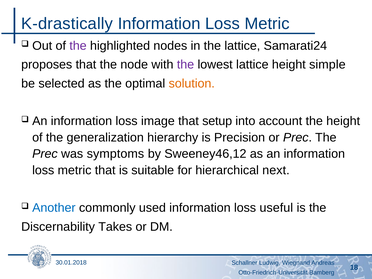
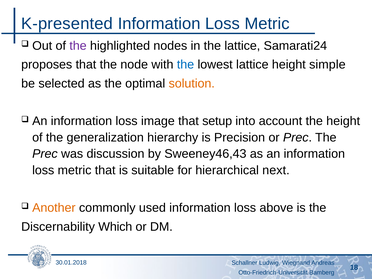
K-drastically: K-drastically -> K-presented (67, 24)
the colour: purple -> blue (185, 65)
symptoms: symptoms -> discussion (116, 154)
Sweeney46,12: Sweeney46,12 -> Sweeney46,43 (205, 154)
Another colour: blue -> orange (54, 208)
useful: useful -> above (276, 208)
Takes: Takes -> Which (115, 227)
